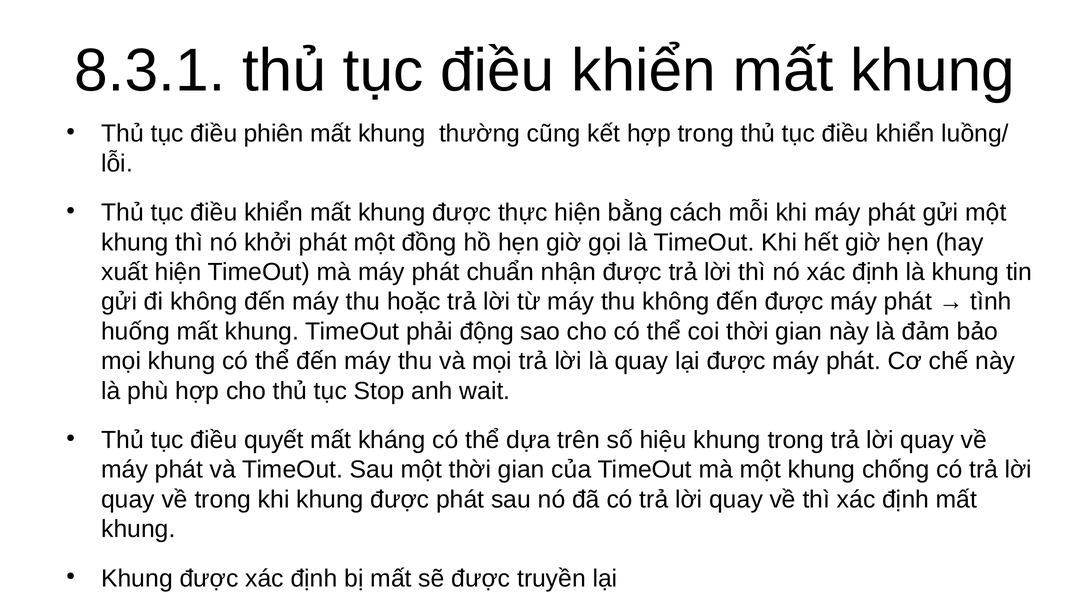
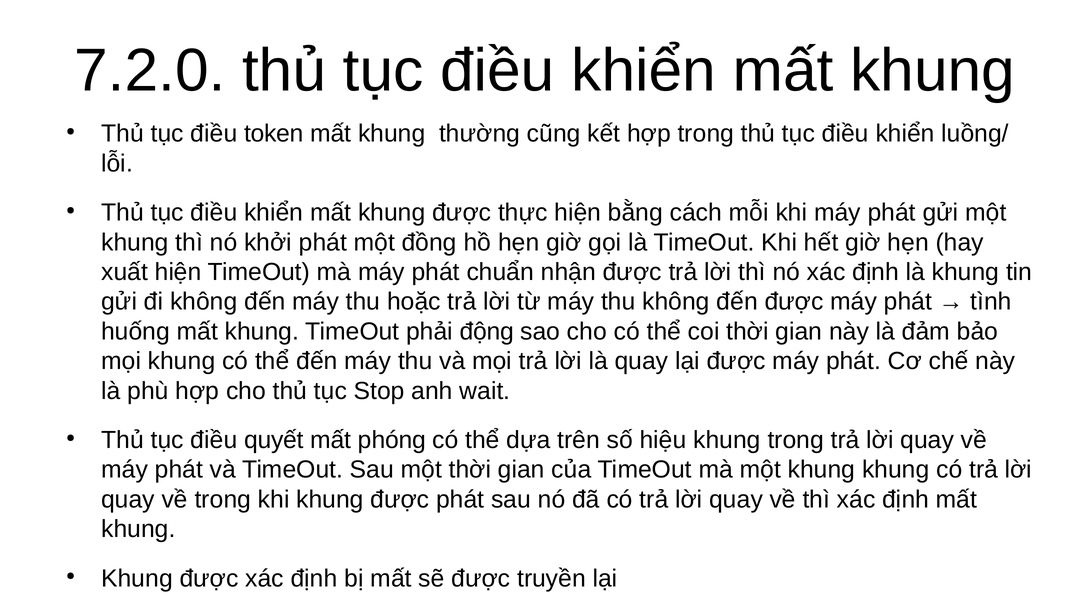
8.3.1: 8.3.1 -> 7.2.0 (150, 71)
phiên: phiên -> token (274, 134)
kháng: kháng -> phóng (392, 440)
khung chống: chống -> khung (896, 470)
